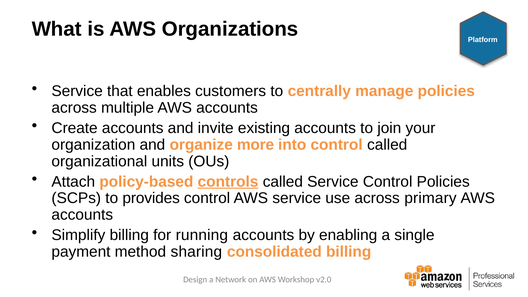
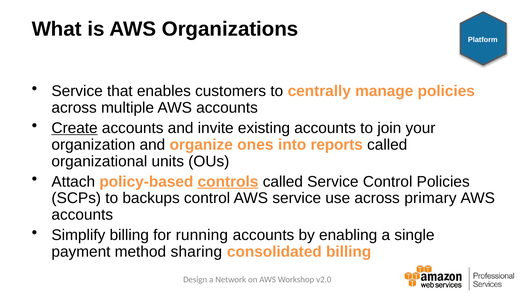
Create underline: none -> present (75, 128)
more: more -> ones (255, 145)
into control: control -> reports (337, 145)
provides: provides -> backups (151, 198)
